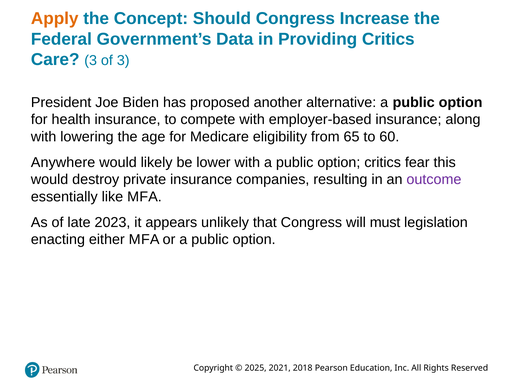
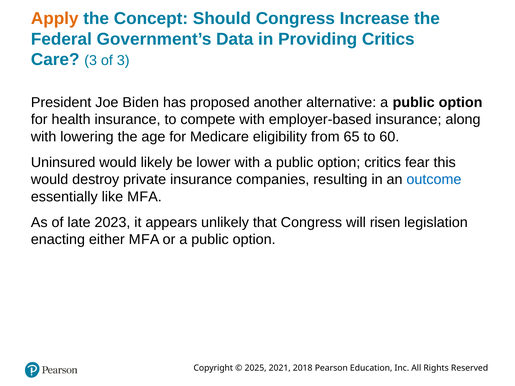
Anywhere: Anywhere -> Uninsured (63, 162)
outcome colour: purple -> blue (434, 180)
must: must -> risen (385, 223)
